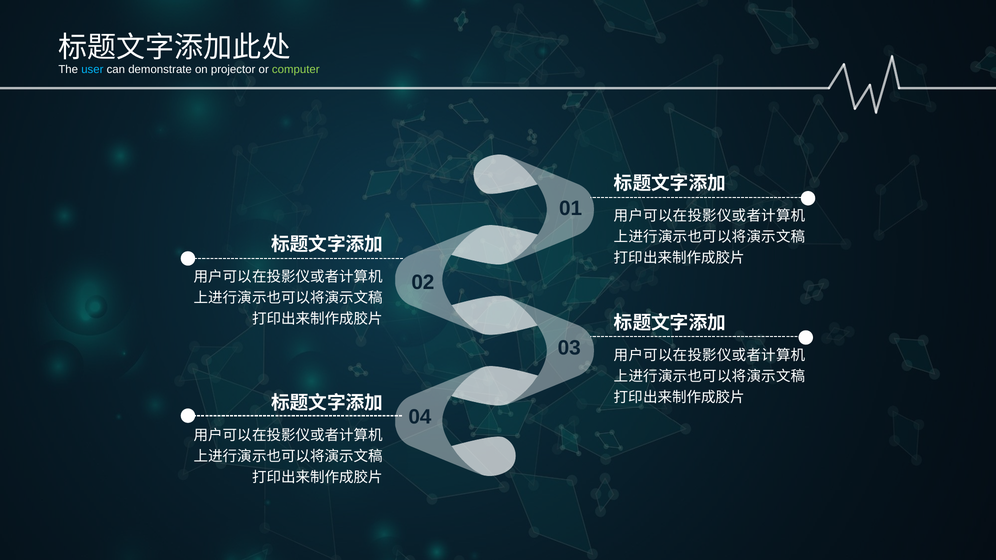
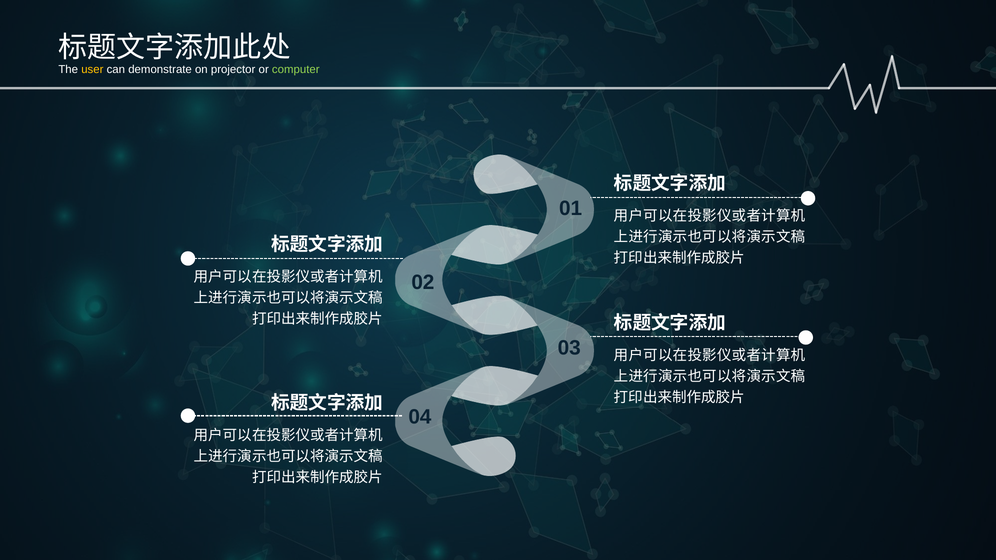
user colour: light blue -> yellow (92, 69)
